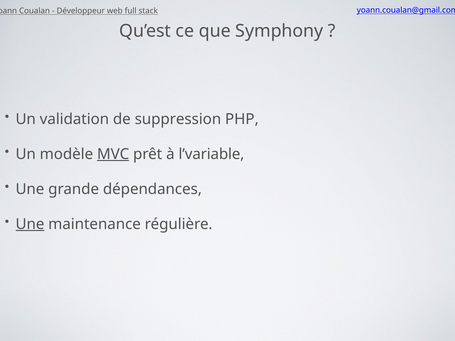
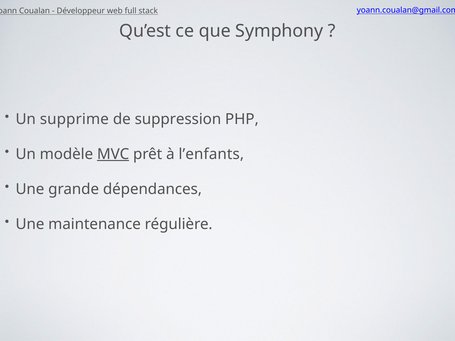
validation: validation -> supprime (74, 119)
l’variable: l’variable -> l’enfants (211, 154)
Une underline: present -> none (30, 224)
